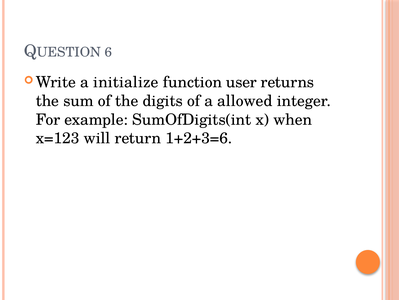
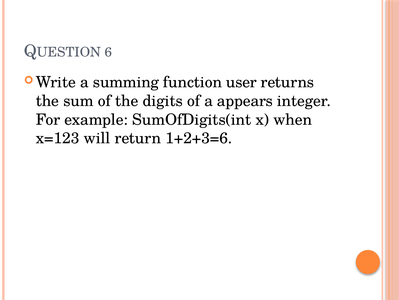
initialize: initialize -> summing (126, 82)
allowed: allowed -> appears (245, 101)
